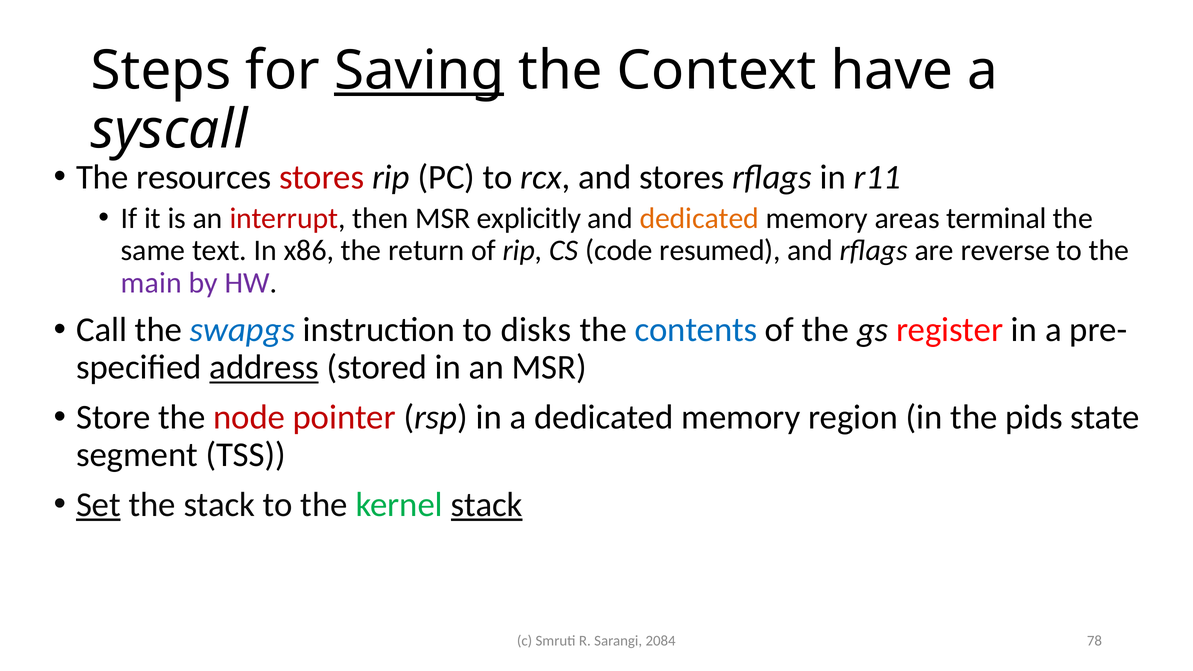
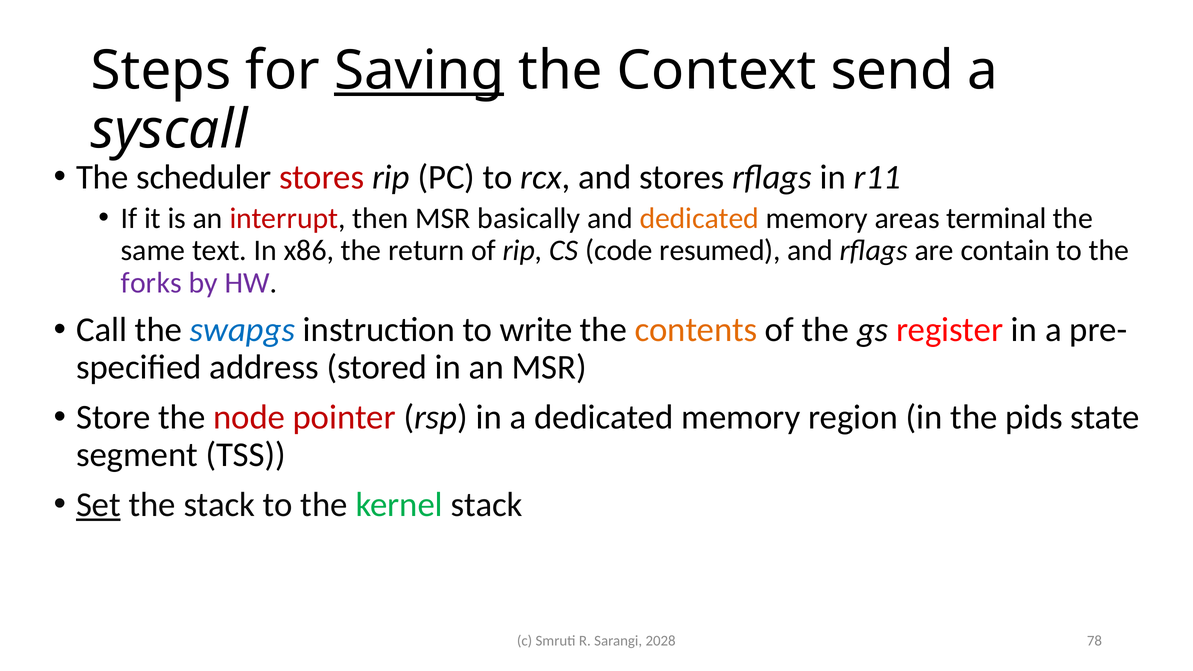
have: have -> send (892, 71)
resources: resources -> scheduler (204, 177)
explicitly: explicitly -> basically (529, 218)
reverse: reverse -> contain (1005, 251)
main: main -> forks (151, 283)
disks: disks -> write (536, 330)
contents colour: blue -> orange (696, 330)
address underline: present -> none (264, 367)
stack underline: present -> none (487, 505)
2084: 2084 -> 2028 (661, 641)
